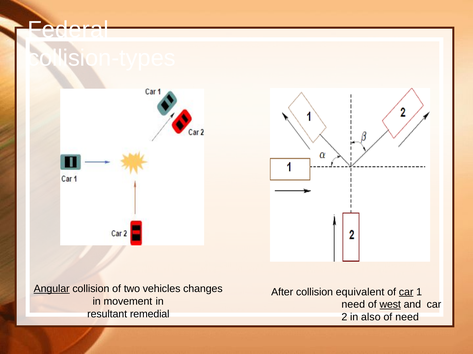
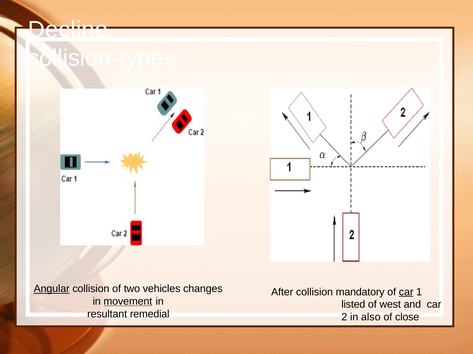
Federal: Federal -> Decline (68, 30)
equivalent: equivalent -> mandatory (360, 293)
movement underline: none -> present (128, 302)
need: need -> listed (353, 305)
west underline: present -> none (390, 305)
of need: need -> close (407, 318)
